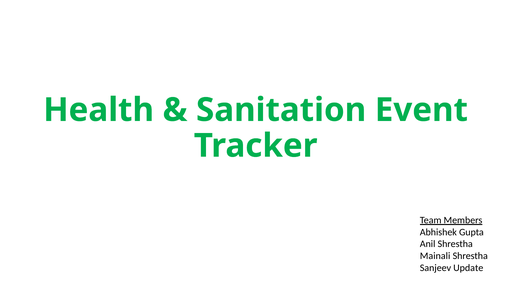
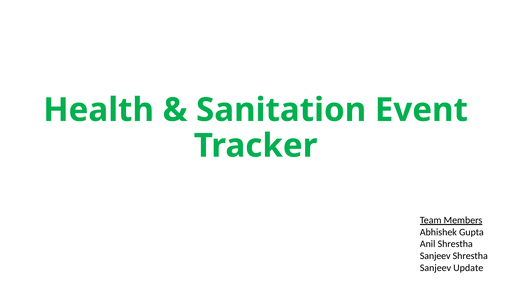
Mainali: Mainali -> Sanjeev (435, 256)
